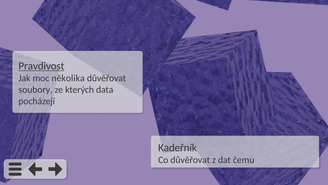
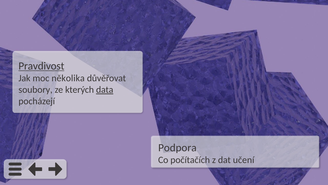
data underline: none -> present (105, 90)
Kadeřník: Kadeřník -> Podpora (177, 147)
Co důvěřovat: důvěřovat -> počítačích (190, 160)
čemu: čemu -> učení (244, 160)
